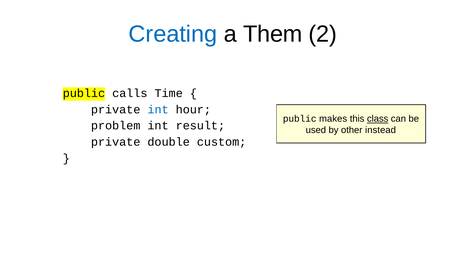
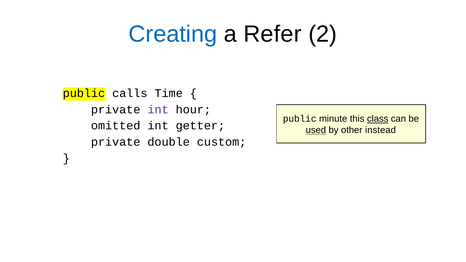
Them: Them -> Refer (273, 34)
int colour: blue -> purple (158, 110)
makes: makes -> minute (333, 119)
problem: problem -> omitted (116, 126)
result: result -> getter (200, 126)
used underline: none -> present (316, 130)
